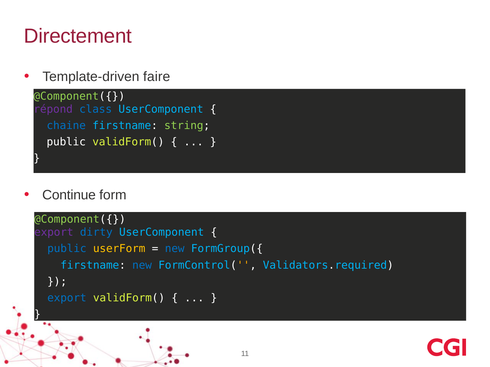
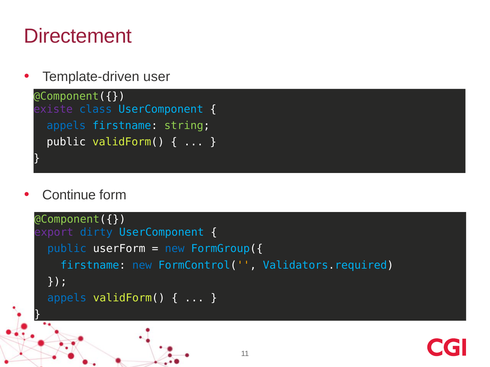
faire: faire -> user (157, 77)
répond: répond -> existe (53, 109)
chaine: chaine -> appels (66, 126)
userForm colour: yellow -> white (119, 249)
export: export -> appels (67, 298)
